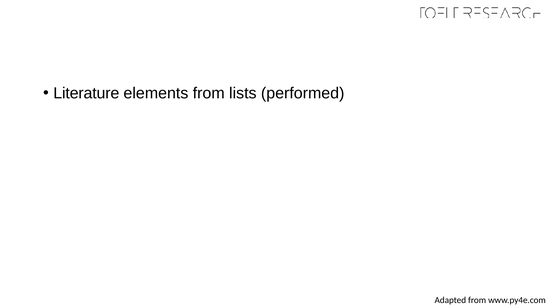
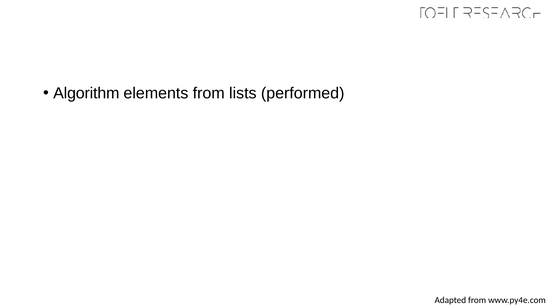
Literature: Literature -> Algorithm (86, 93)
